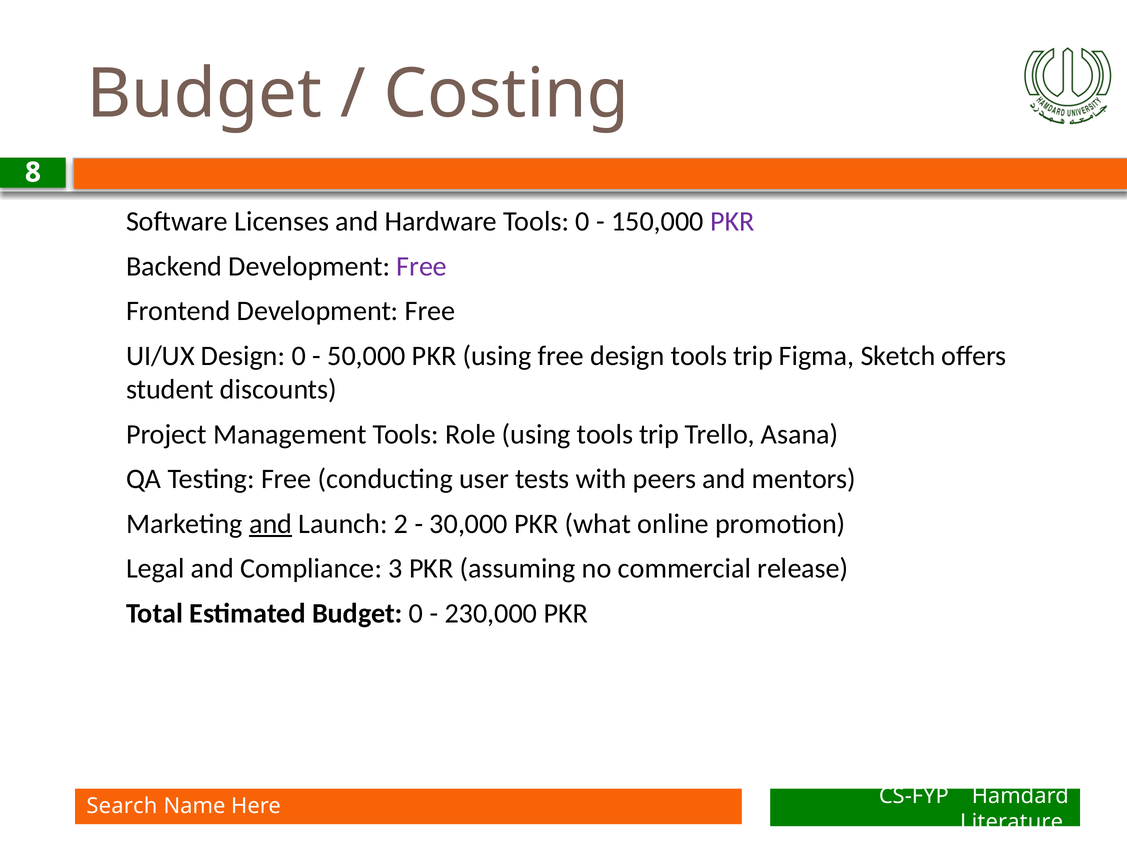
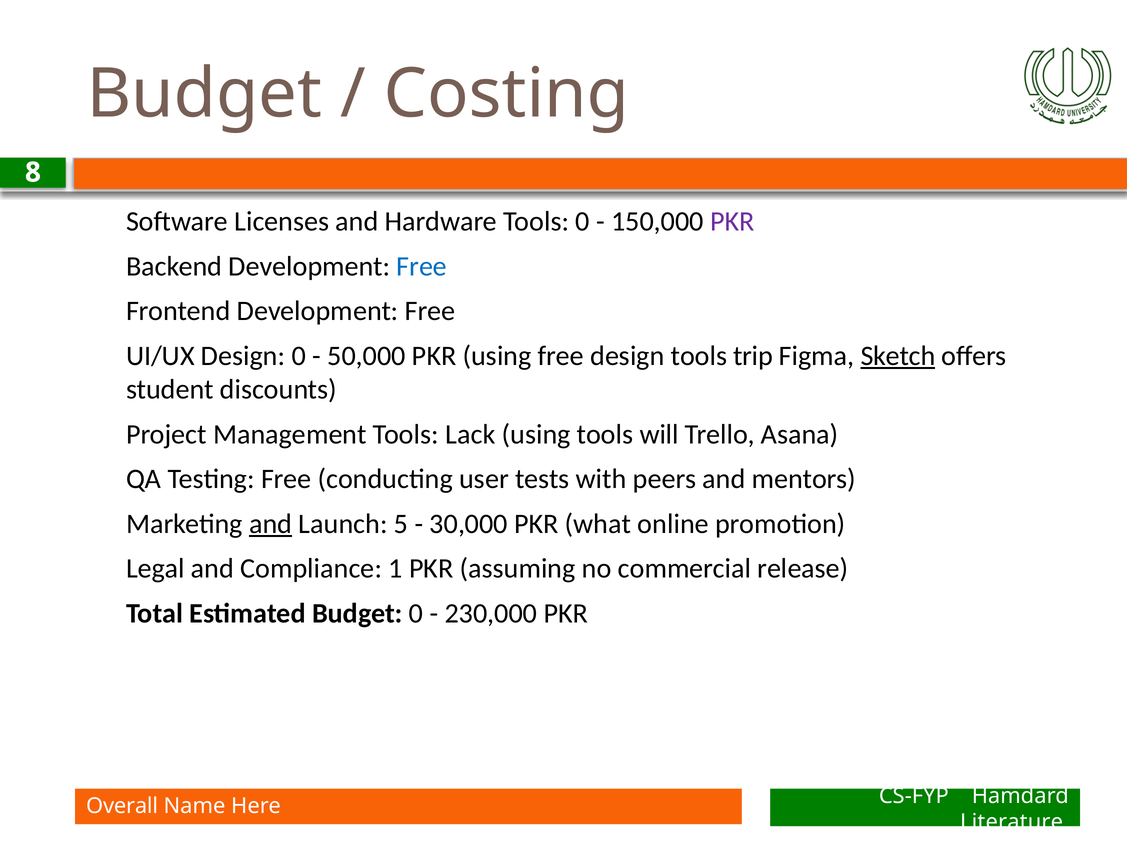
Free colour: purple -> blue (422, 266)
Sketch underline: none -> present (898, 356)
Role: Role -> Lack (470, 435)
using tools trip: trip -> will (659, 435)
2: 2 -> 5 (401, 524)
3: 3 -> 1 (396, 569)
Search: Search -> Overall (122, 806)
